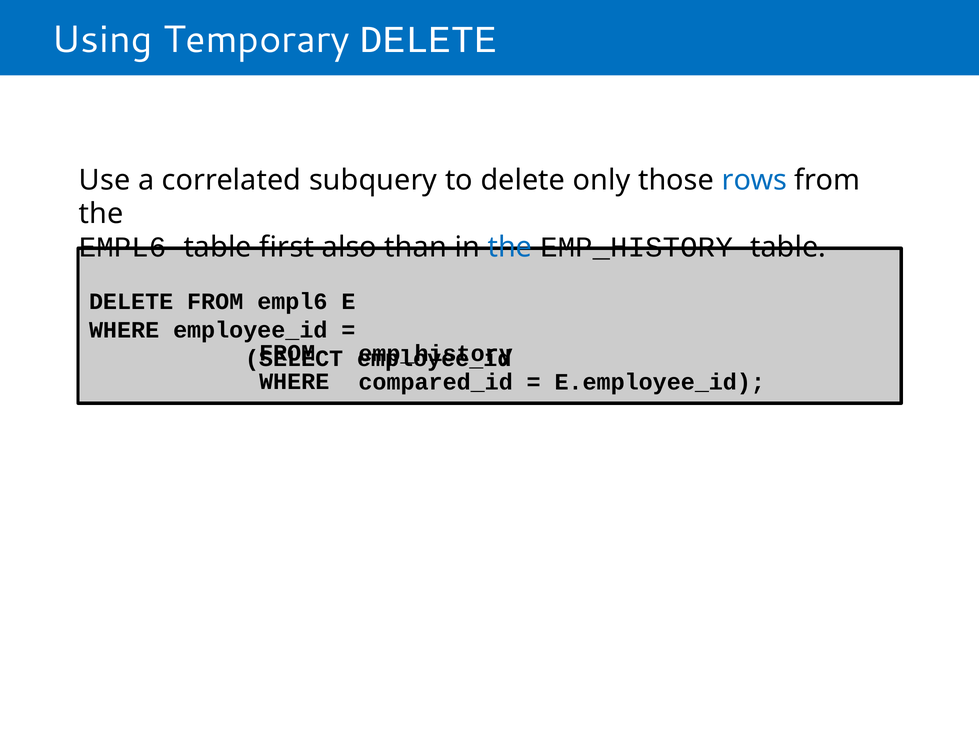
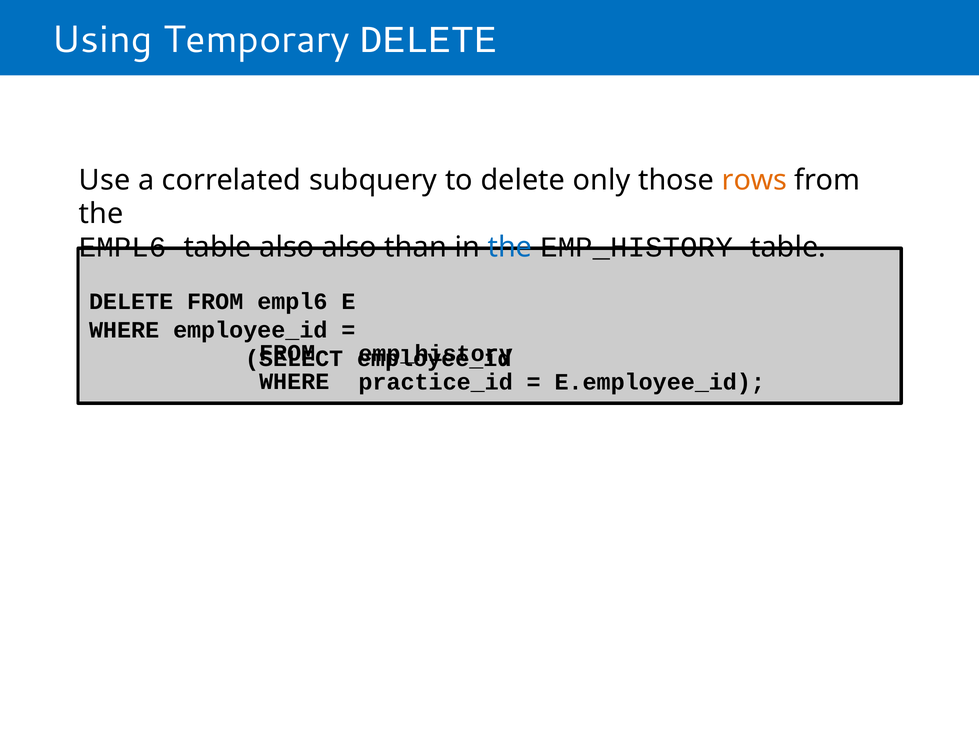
rows colour: blue -> orange (754, 180)
table first: first -> also (287, 247)
compared_id: compared_id -> practice_id (436, 382)
